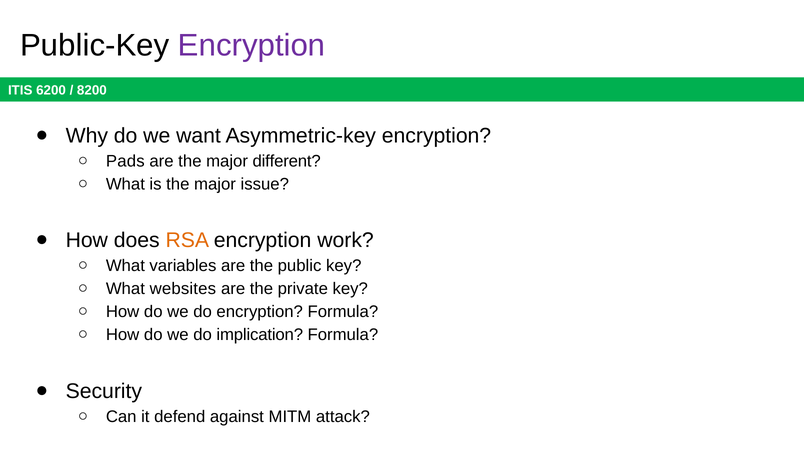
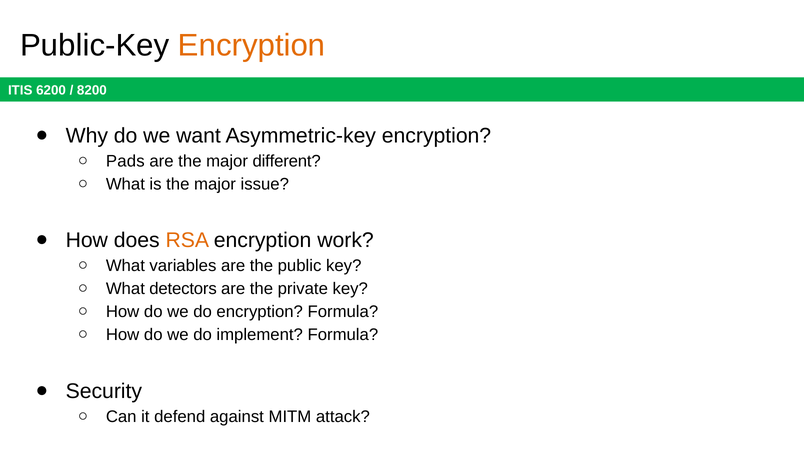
Encryption colour: purple -> orange (252, 46)
websites: websites -> detectors (183, 289)
implication: implication -> implement (260, 335)
